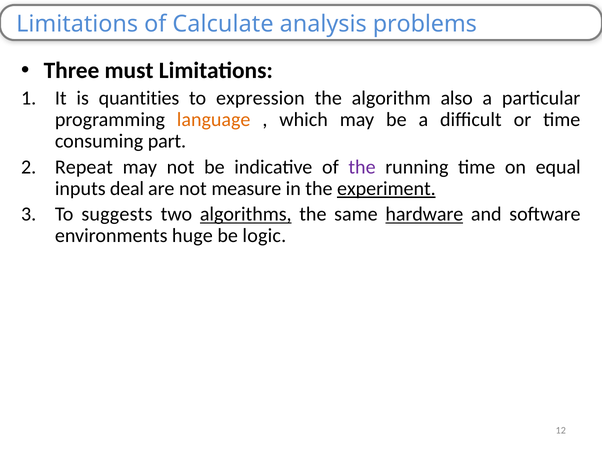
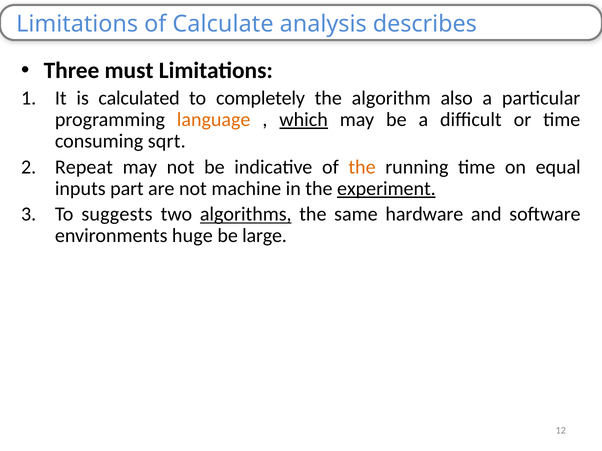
problems: problems -> describes (425, 24)
quantities: quantities -> calculated (139, 98)
expression: expression -> completely (261, 98)
which underline: none -> present (304, 120)
part: part -> sqrt (167, 141)
the colour: purple -> orange (362, 167)
deal: deal -> part (127, 189)
measure: measure -> machine (246, 189)
hardware underline: present -> none (424, 214)
logic: logic -> large (265, 236)
